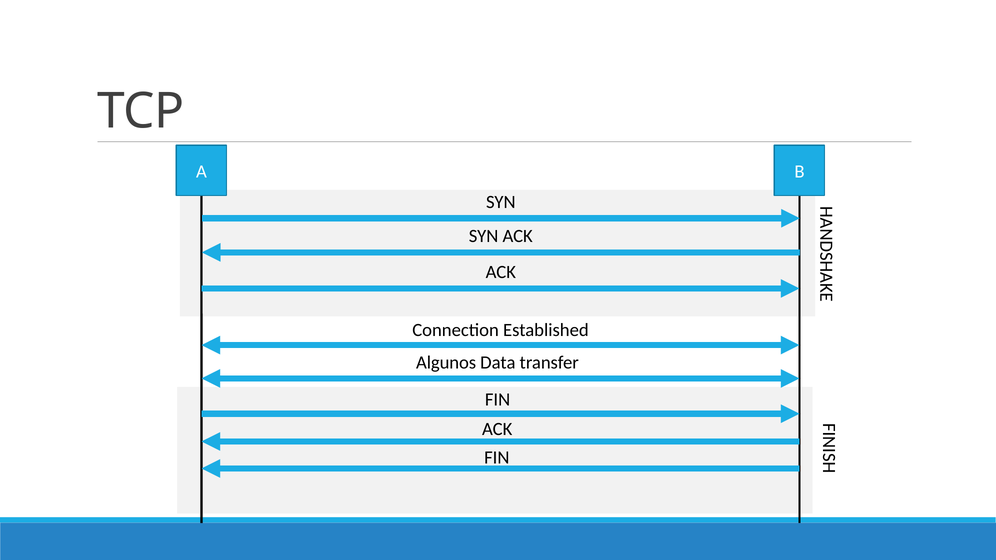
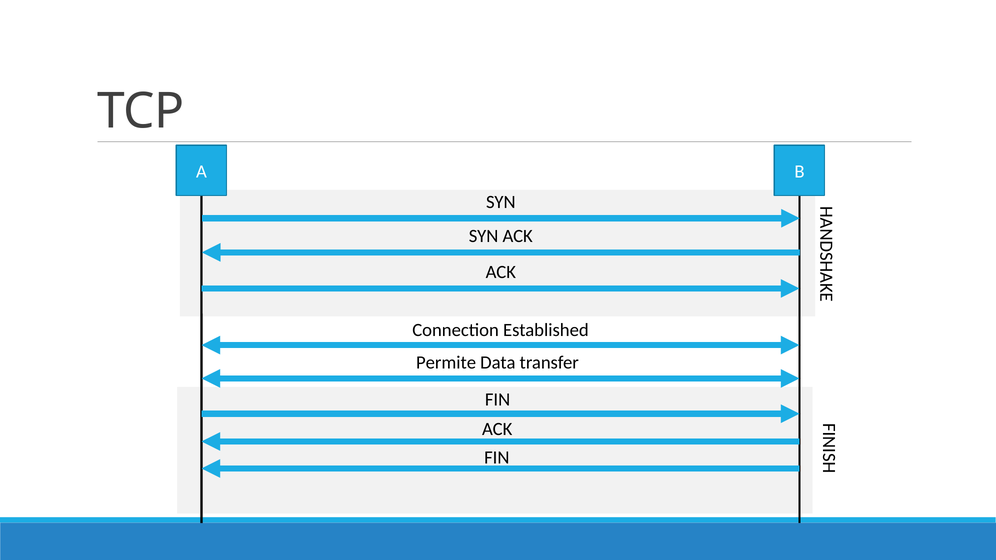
Algunos: Algunos -> Permite (446, 363)
